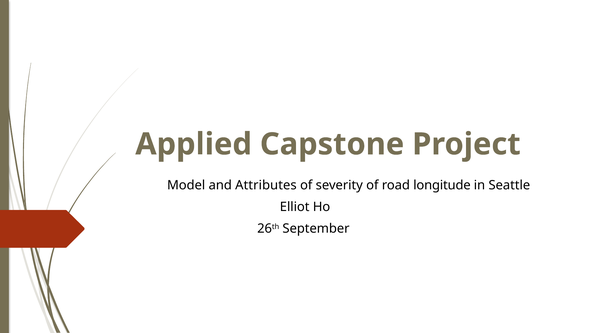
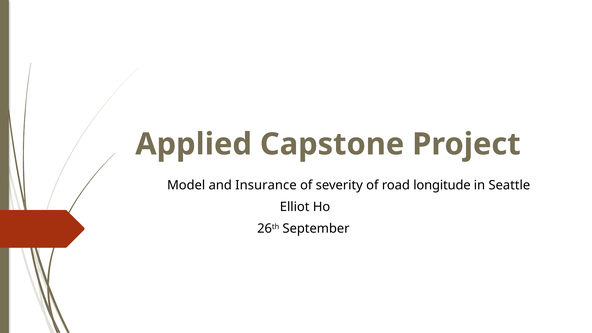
Attributes: Attributes -> Insurance (266, 185)
